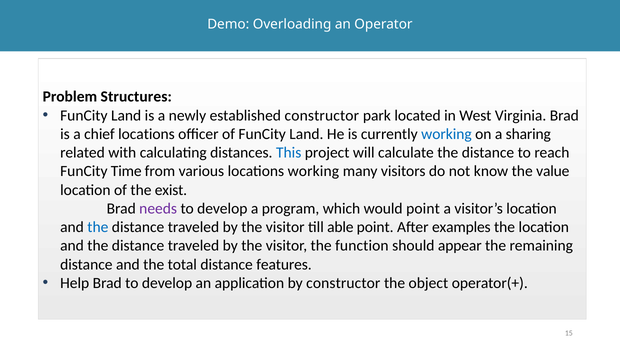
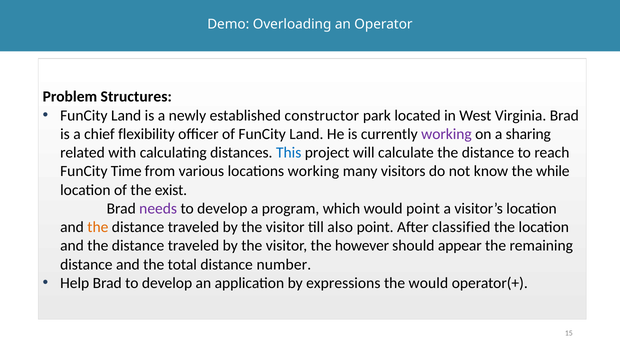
chief locations: locations -> flexibility (146, 134)
working colour: blue -> purple (446, 134)
value: value -> while (553, 171)
the colour: blue -> orange (98, 227)
able: able -> also (340, 227)
examples: examples -> classified (461, 227)
function: function -> however (362, 246)
features: features -> number (284, 264)
by constructor: constructor -> expressions (343, 283)
the object: object -> would (428, 283)
